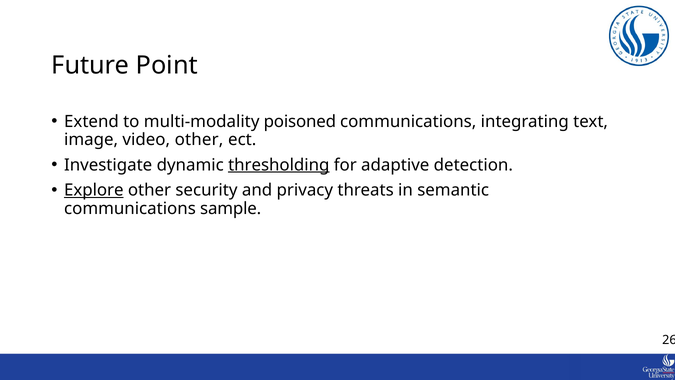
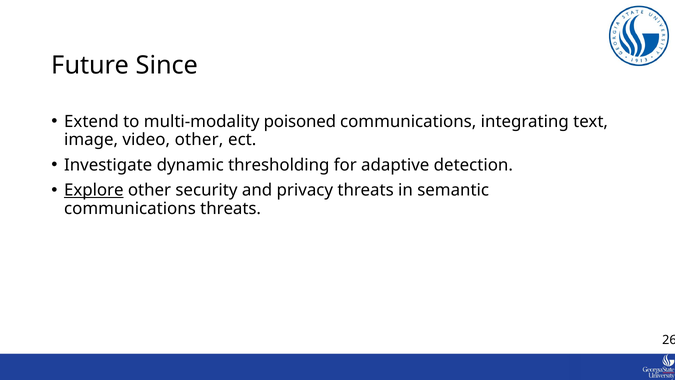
Point: Point -> Since (167, 65)
thresholding underline: present -> none (279, 165)
communications sample: sample -> threats (231, 208)
